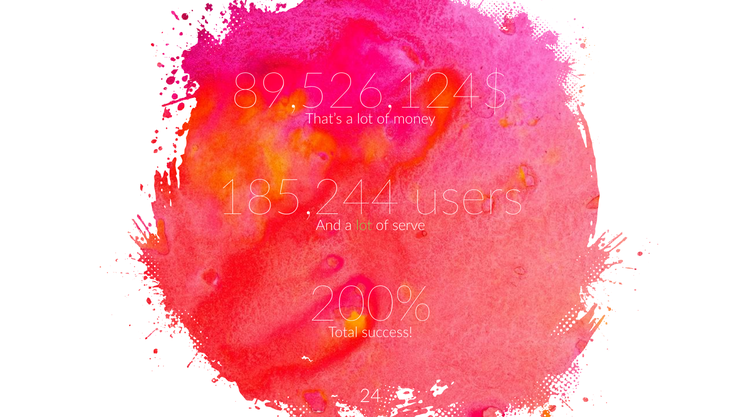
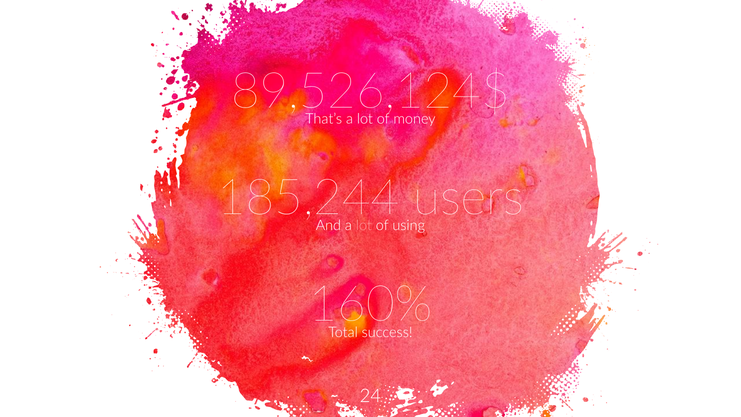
lot colour: light green -> pink (364, 226)
serve: serve -> using (409, 226)
200%: 200% -> 160% (371, 304)
